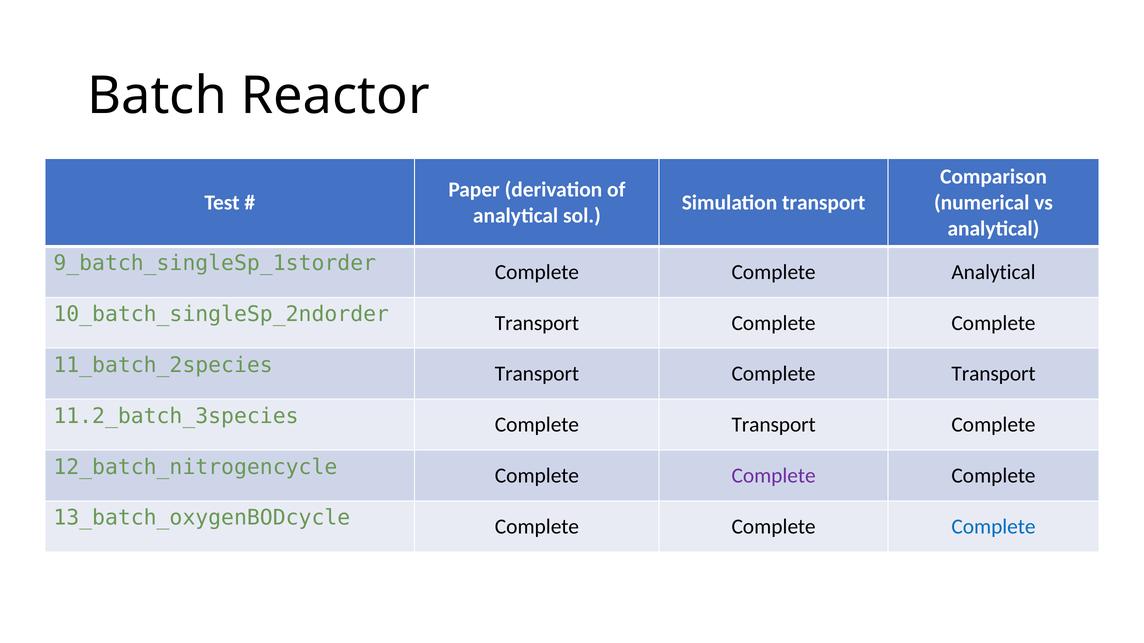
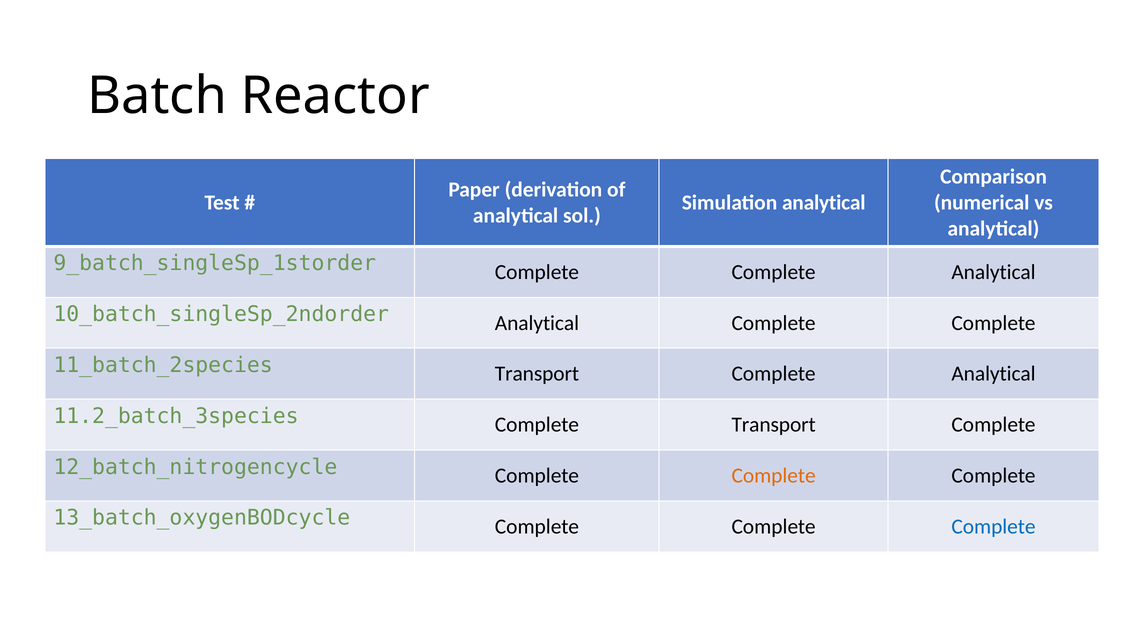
Simulation transport: transport -> analytical (824, 203)
Transport: Transport -> Analytical (537, 323)
Transport: Transport -> Analytical (994, 374)
Complete colour: purple -> orange (774, 476)
